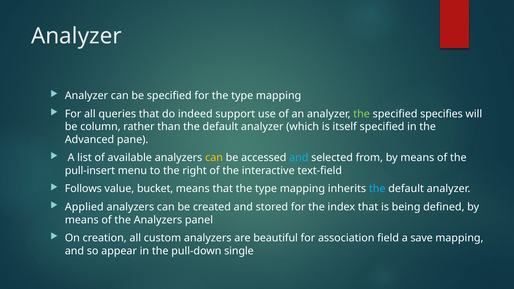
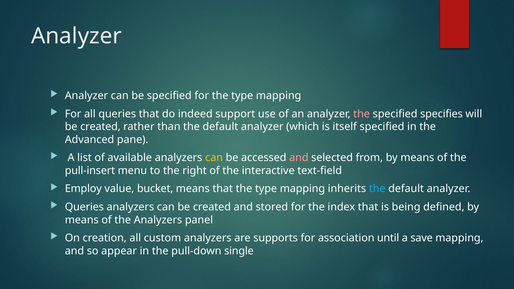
the colour: light green -> pink (362, 114)
column: column -> created (100, 127)
and colour: light blue -> pink (299, 158)
Follows: Follows -> Employ (83, 189)
Applied: Applied -> Queries (84, 207)
beautiful: beautiful -> supports (276, 238)
field: field -> until (388, 238)
